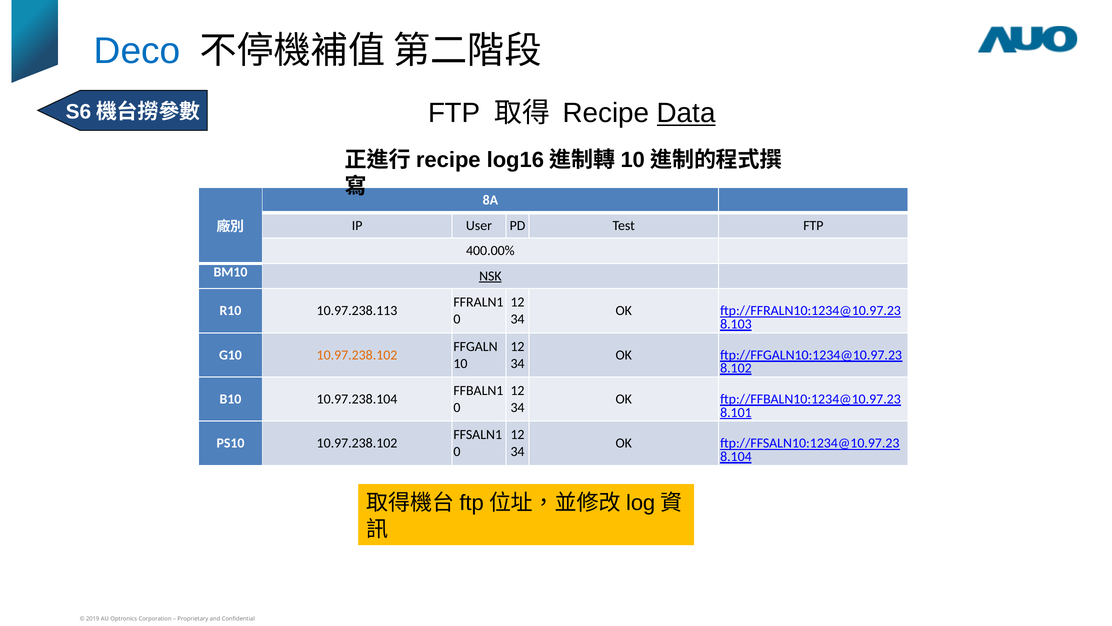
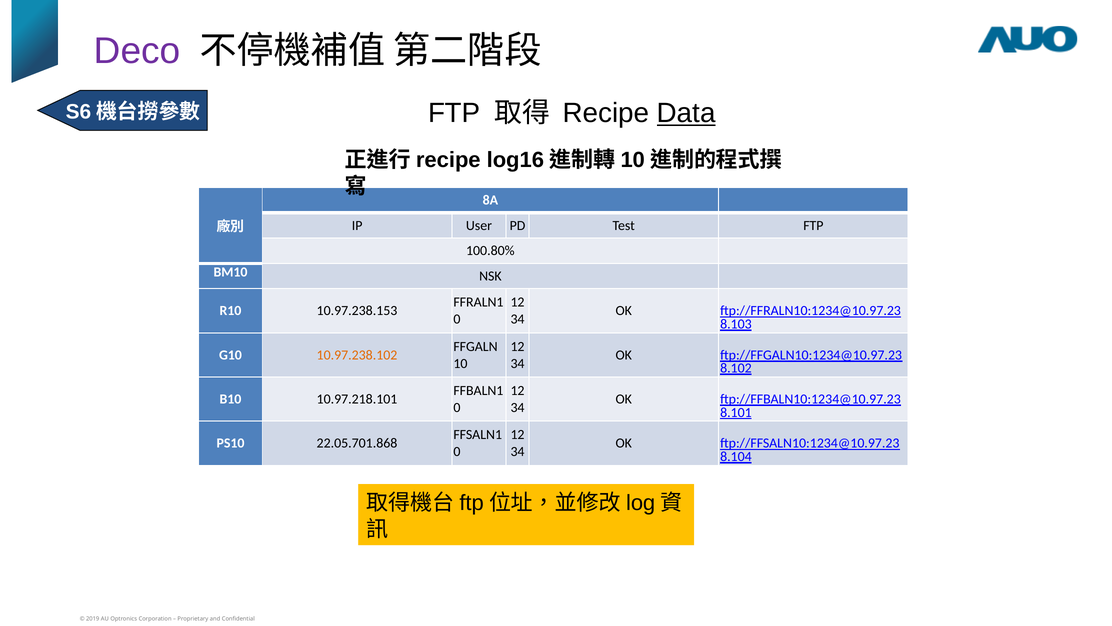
Deco colour: blue -> purple (137, 51)
400.00%: 400.00% -> 100.80% (490, 251)
NSK underline: present -> none (490, 276)
10.97.238.113: 10.97.238.113 -> 10.97.238.153 (357, 311)
10.97.238.104: 10.97.238.104 -> 10.97.218.101 (357, 399)
PS10 10.97.238.102: 10.97.238.102 -> 22.05.701.868 (357, 443)
